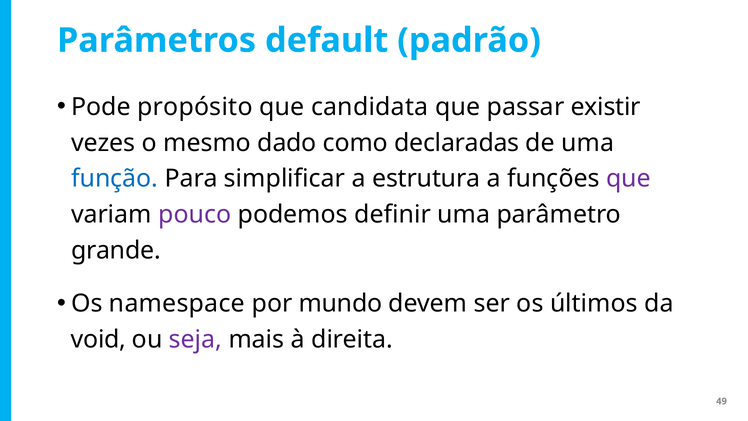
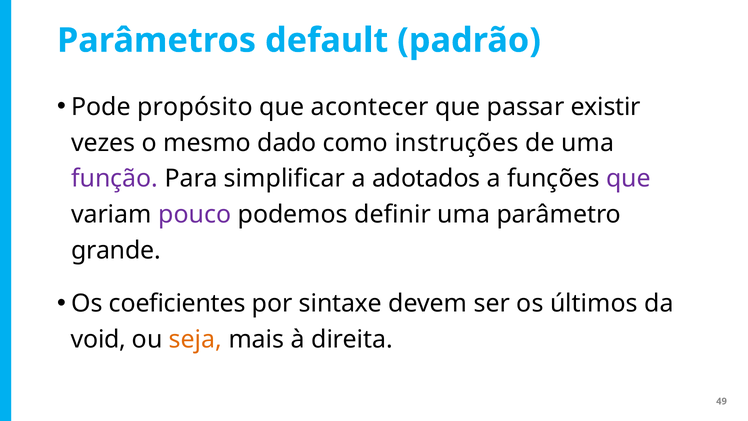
candidata: candidata -> acontecer (370, 107)
declaradas: declaradas -> instruções (457, 143)
função colour: blue -> purple (115, 179)
estrutura: estrutura -> adotados (426, 179)
namespace: namespace -> coeficientes (177, 304)
mundo: mundo -> sintaxe (340, 304)
seja colour: purple -> orange (196, 339)
